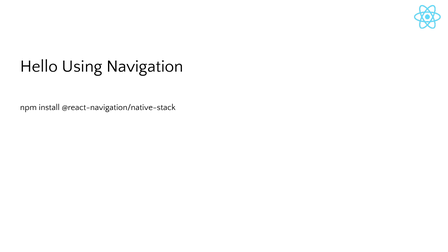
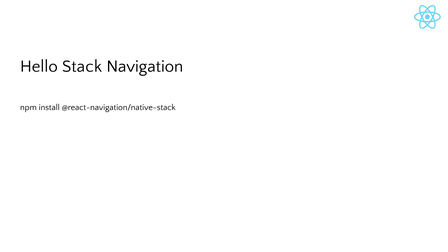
Using: Using -> Stack (82, 66)
